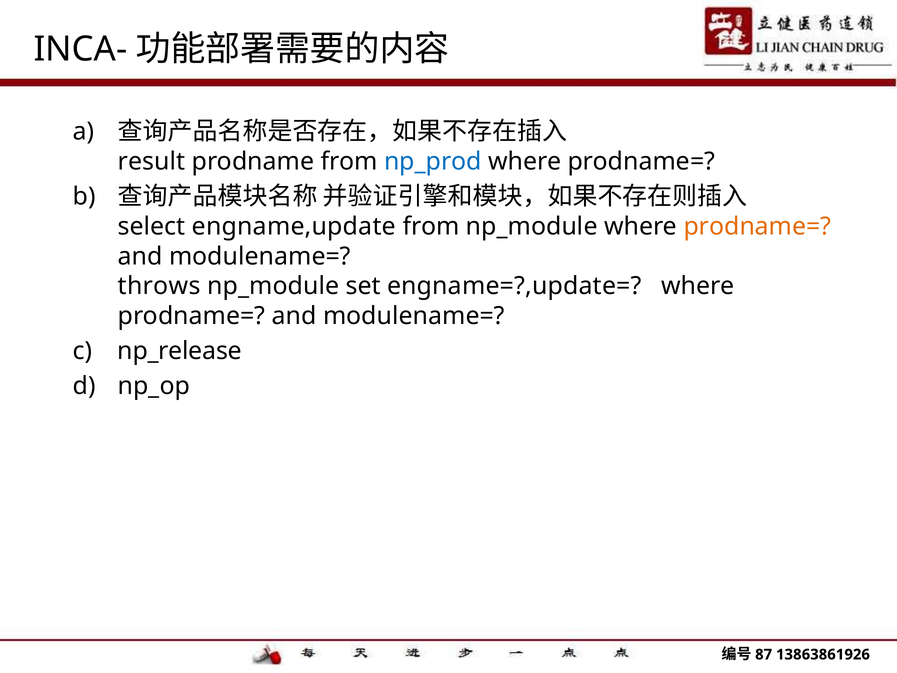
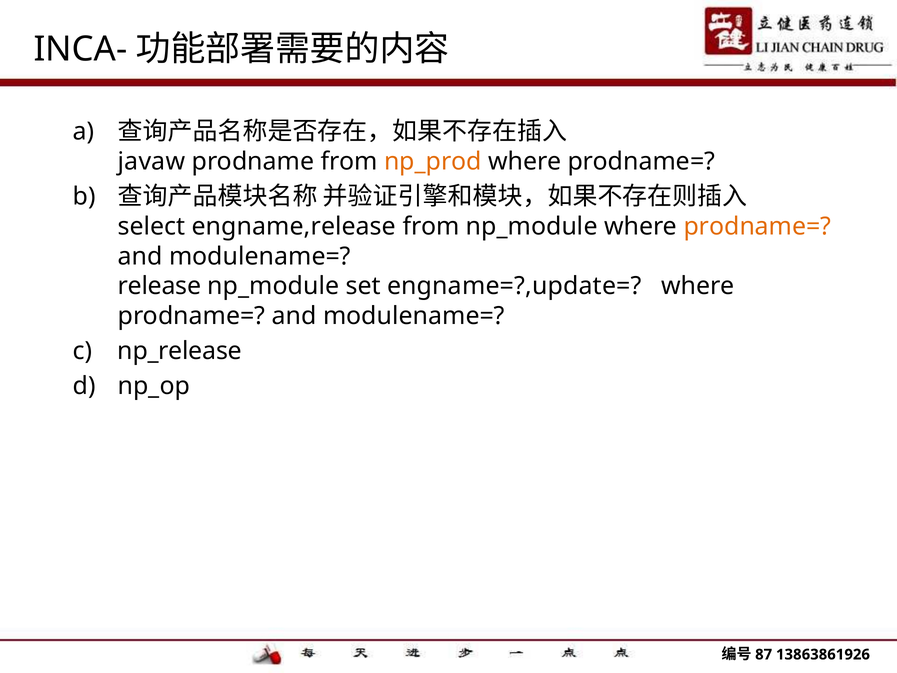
result: result -> javaw (151, 161)
np_prod colour: blue -> orange (433, 161)
engname,update: engname,update -> engname,release (294, 226)
throws: throws -> release (159, 286)
